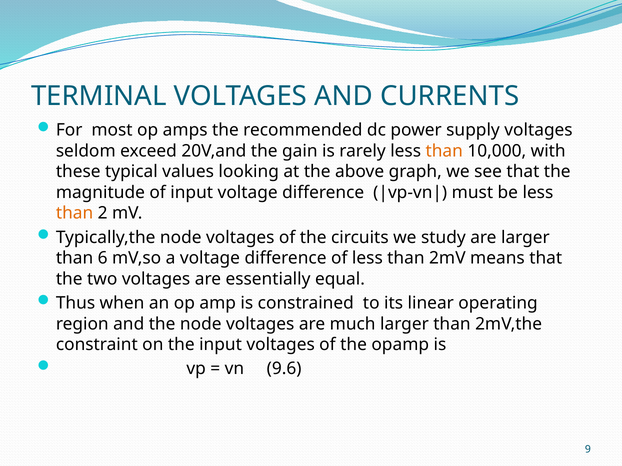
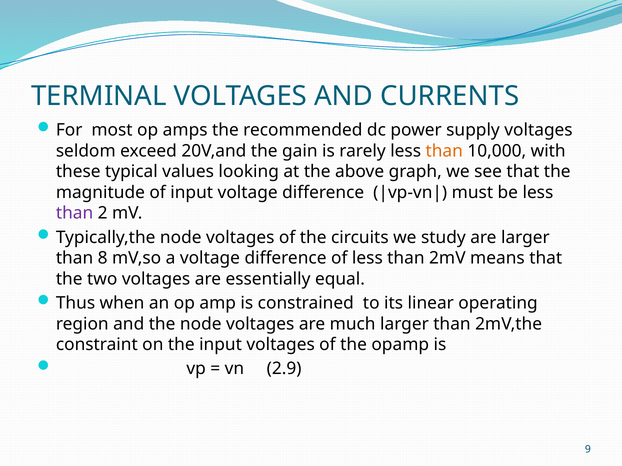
than colour: orange -> purple (75, 213)
6: 6 -> 8 (103, 258)
9.6: 9.6 -> 2.9 (284, 369)
